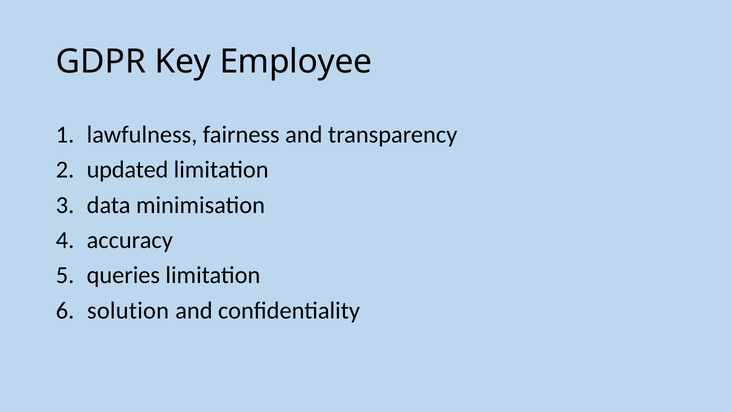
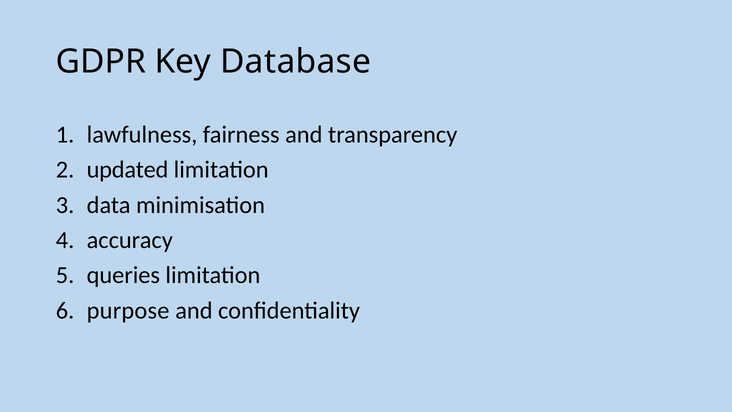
Employee: Employee -> Database (296, 61)
solution: solution -> purpose (128, 310)
